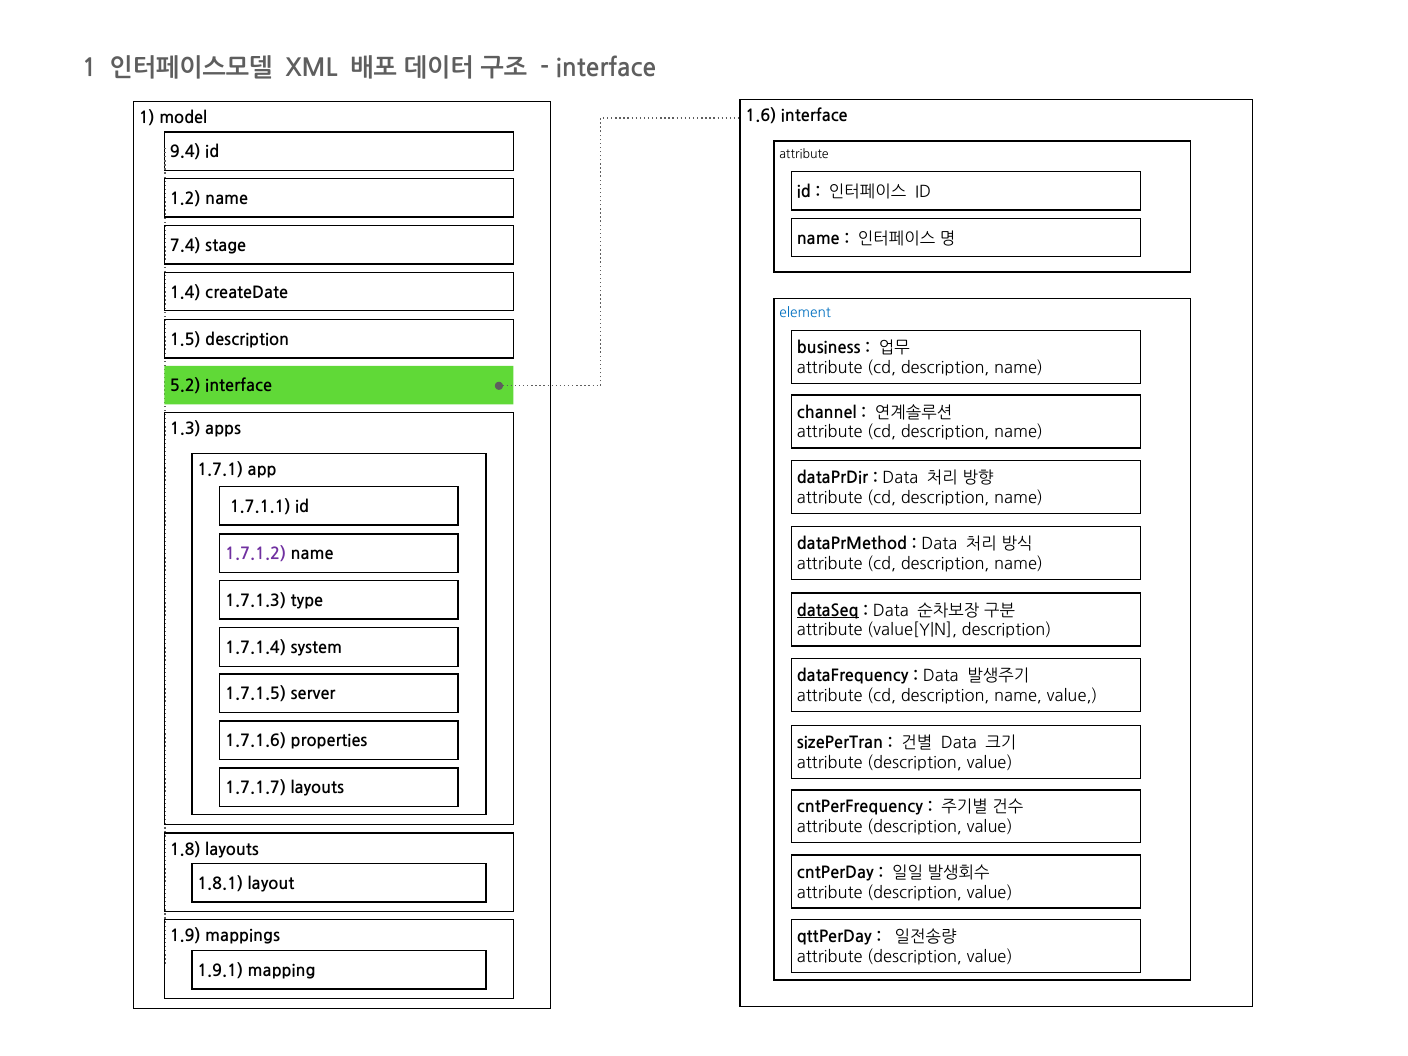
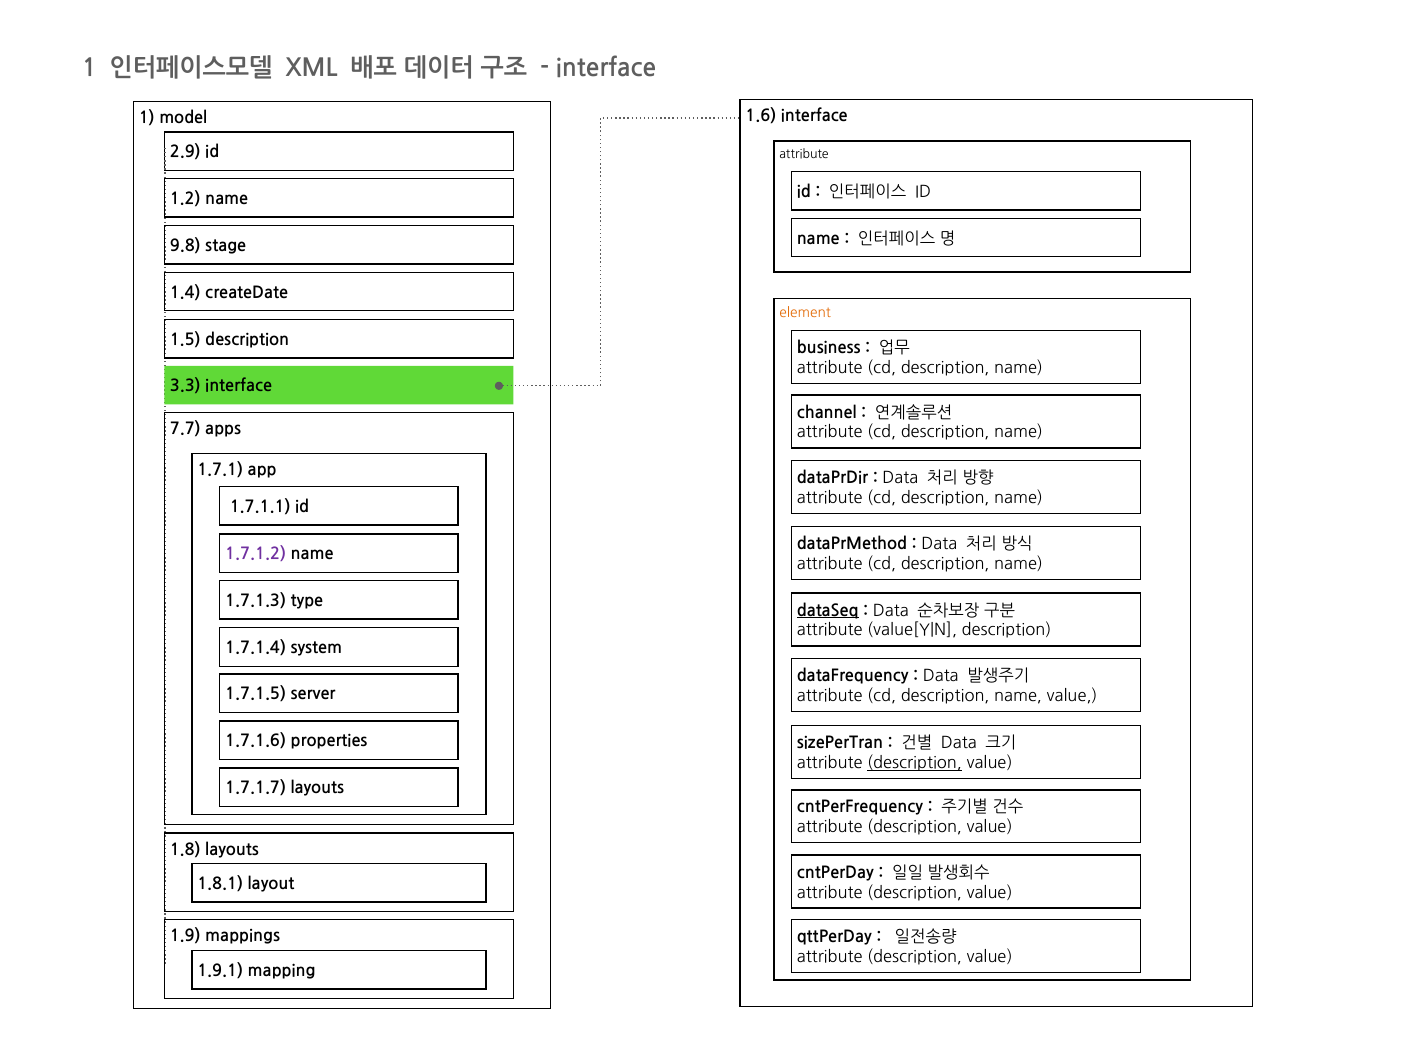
9.4: 9.4 -> 2.9 (185, 152)
7.4: 7.4 -> 9.8 (185, 246)
element colour: blue -> orange (805, 313)
5.2: 5.2 -> 3.3 (185, 386)
1.3: 1.3 -> 7.7 (185, 429)
description underline: none -> present (915, 763)
